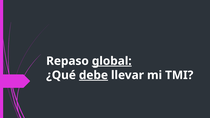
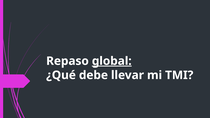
debe underline: present -> none (93, 75)
